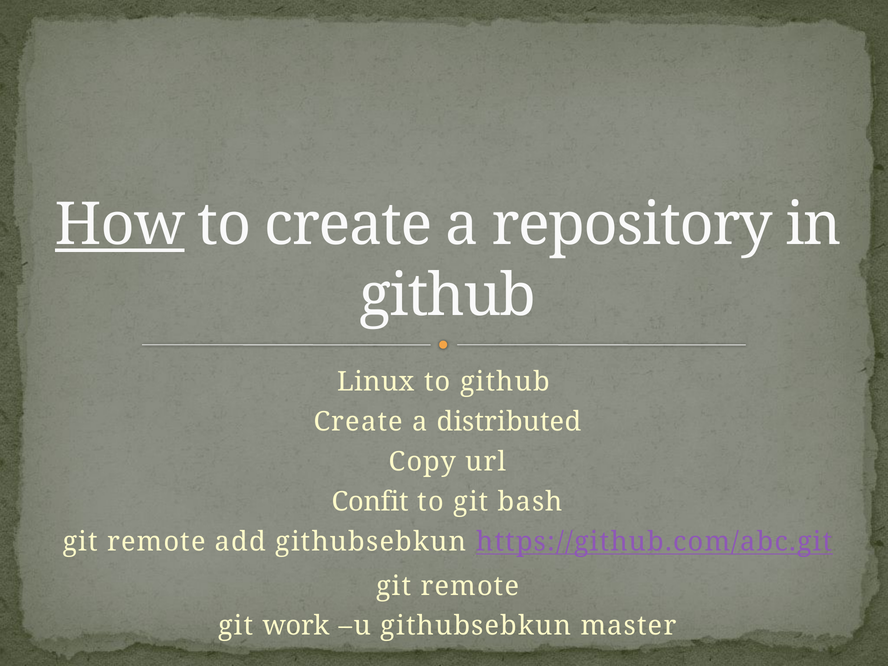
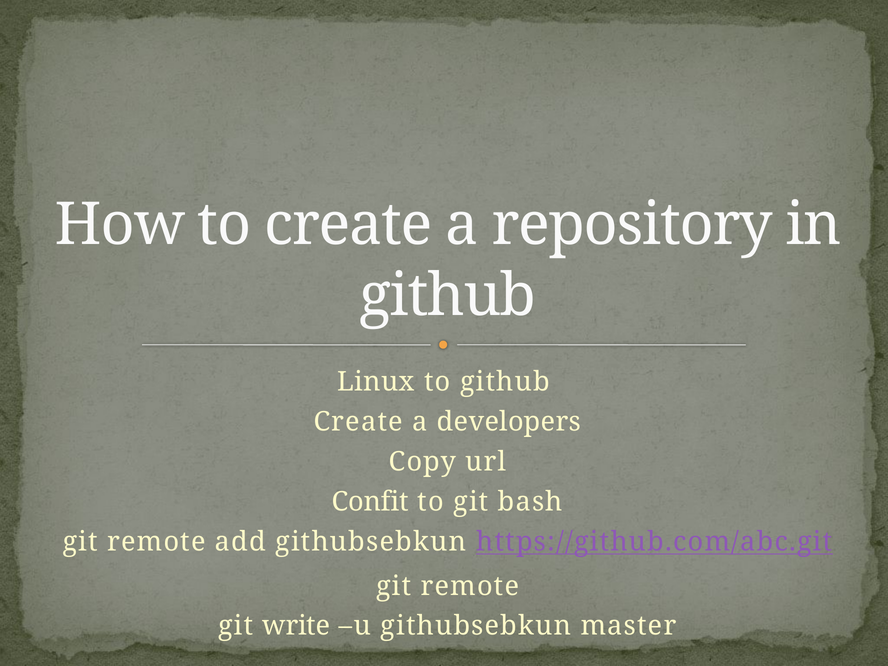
How underline: present -> none (120, 225)
distributed: distributed -> developers (509, 422)
work: work -> write (296, 626)
